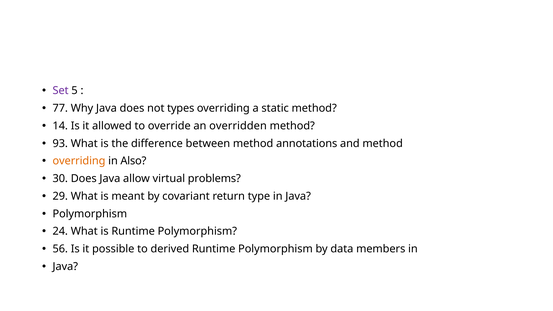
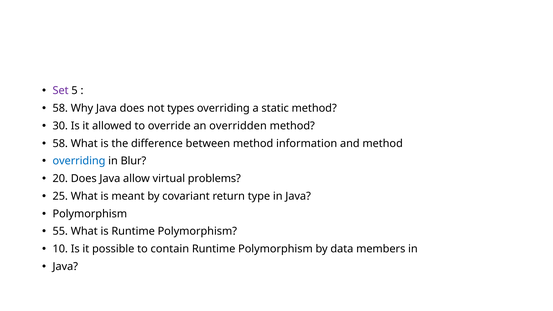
77: 77 -> 58 (60, 108)
14: 14 -> 30 (60, 126)
93: 93 -> 58 (60, 143)
annotations: annotations -> information (307, 143)
overriding colour: orange -> blue (79, 161)
Also: Also -> Blur (133, 161)
30: 30 -> 20 (60, 179)
29: 29 -> 25 (60, 196)
24: 24 -> 55 (60, 231)
56: 56 -> 10 (60, 249)
derived: derived -> contain (170, 249)
